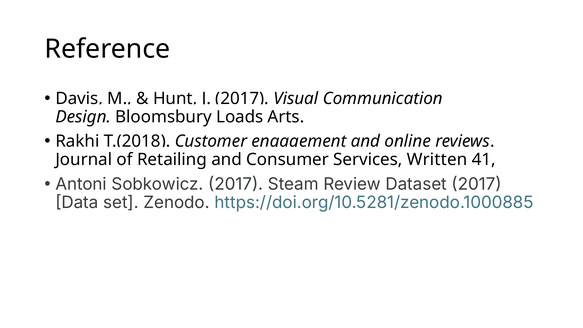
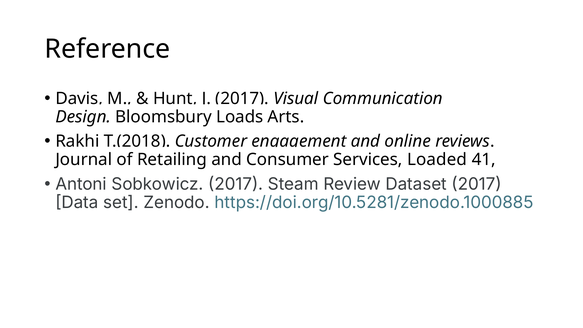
Written: Written -> Loaded (437, 160)
